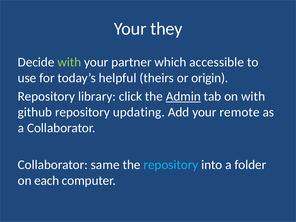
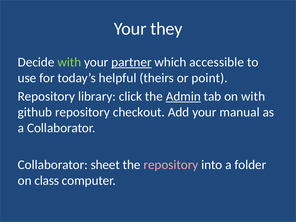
partner underline: none -> present (131, 62)
origin: origin -> point (210, 78)
updating: updating -> checkout (139, 112)
remote: remote -> manual (240, 112)
same: same -> sheet (105, 165)
repository colour: light blue -> pink (171, 165)
each: each -> class (47, 181)
